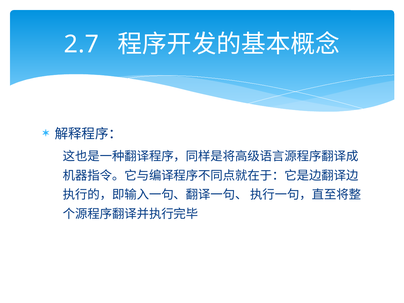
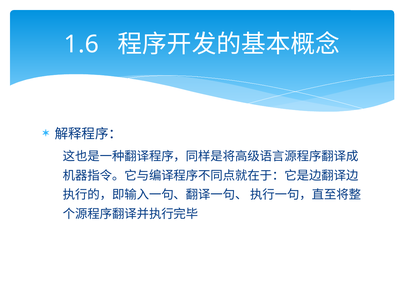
2.7: 2.7 -> 1.6 (81, 44)
